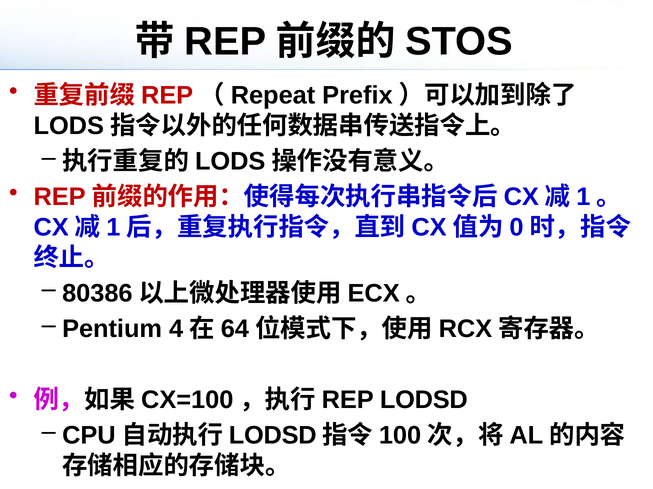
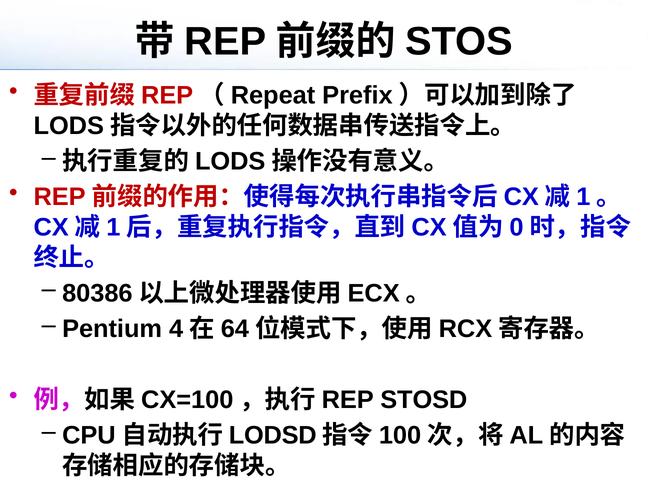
LODSD: LODSD -> STOSD (424, 400)
